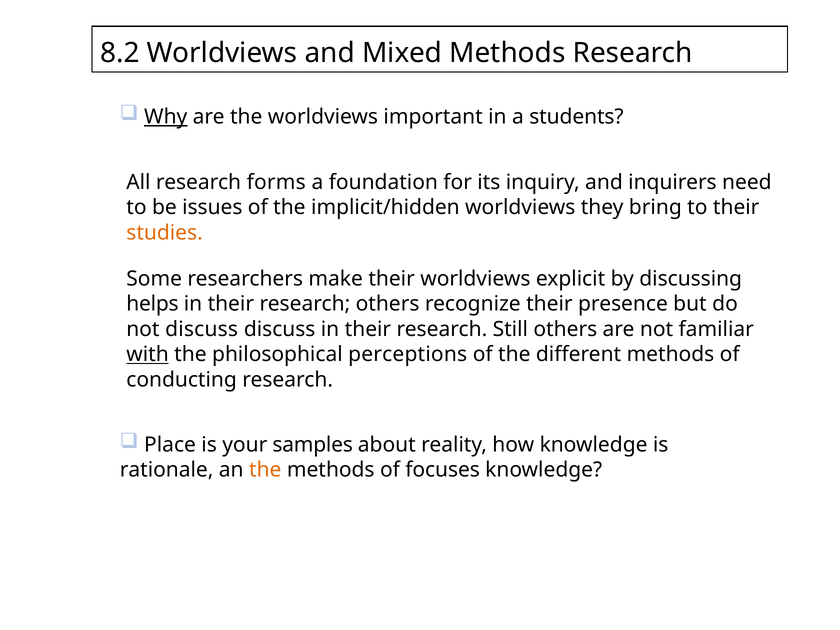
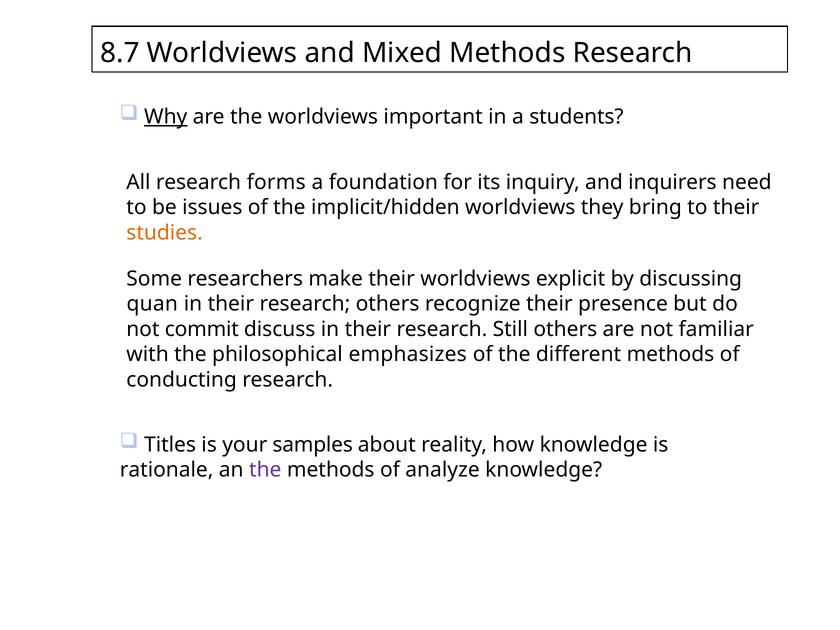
8.2: 8.2 -> 8.7 (120, 53)
helps: helps -> quan (152, 304)
not discuss: discuss -> commit (202, 329)
with underline: present -> none (148, 354)
perceptions: perceptions -> emphasizes (408, 354)
Place: Place -> Titles (170, 445)
the colour: orange -> purple (265, 470)
focuses: focuses -> analyze (443, 470)
